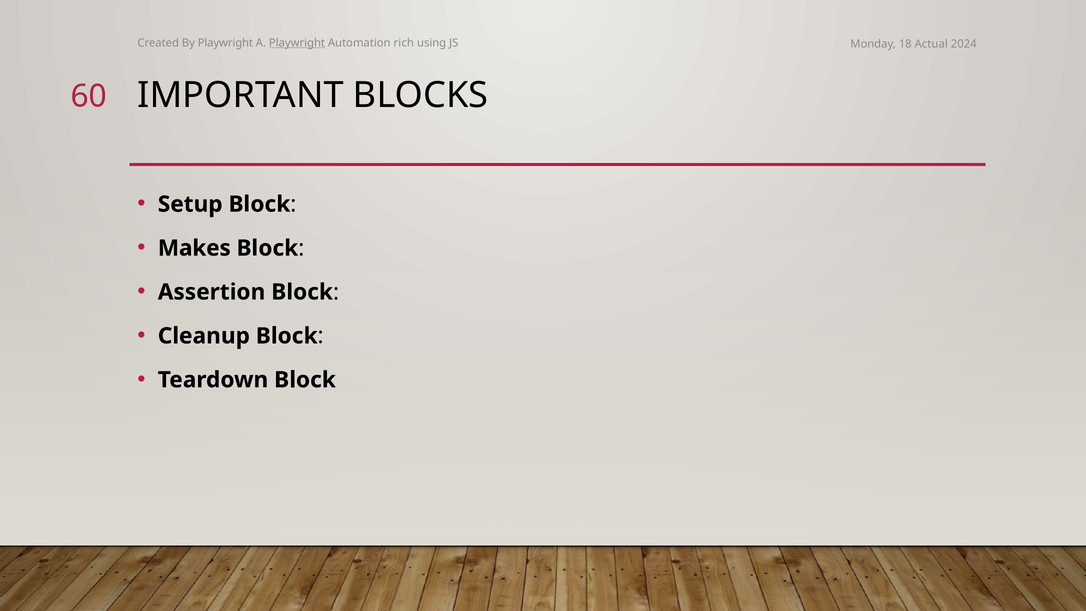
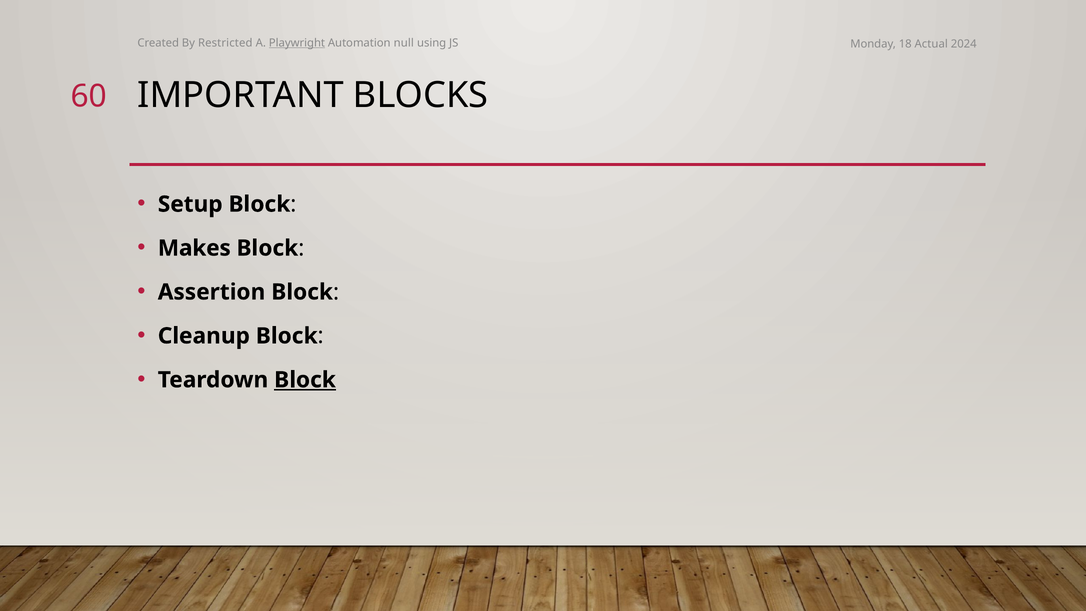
By Playwright: Playwright -> Restricted (225, 43)
rich: rich -> null (404, 43)
Block underline: none -> present (305, 380)
